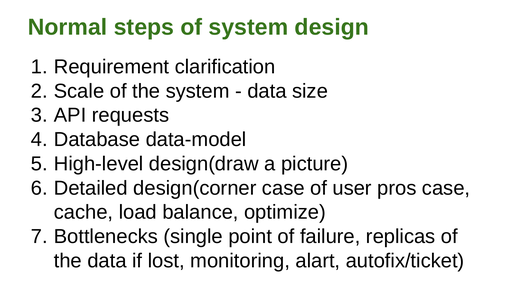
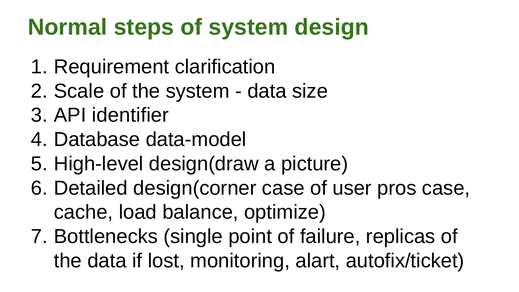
requests: requests -> identifier (130, 115)
